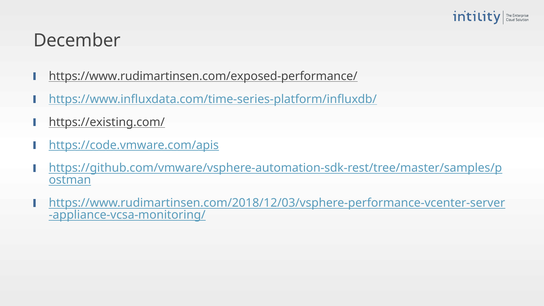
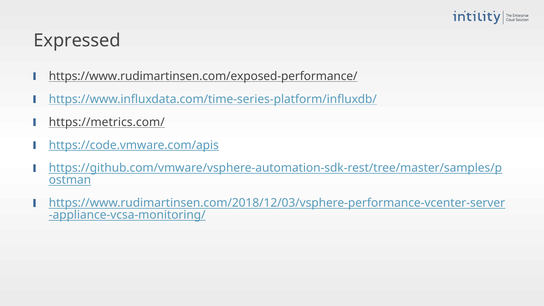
December: December -> Expressed (77, 40)
https://existing.com/: https://existing.com/ -> https://metrics.com/ (107, 122)
